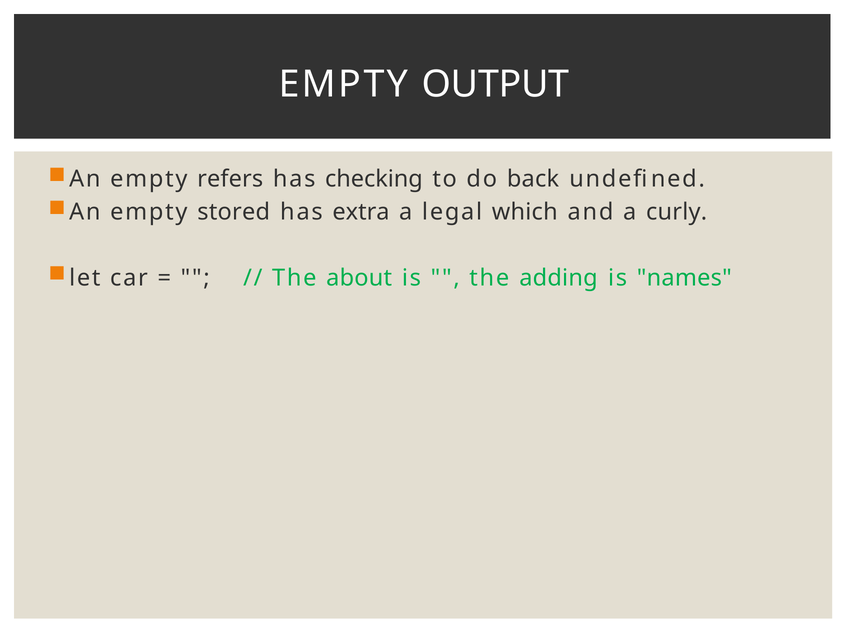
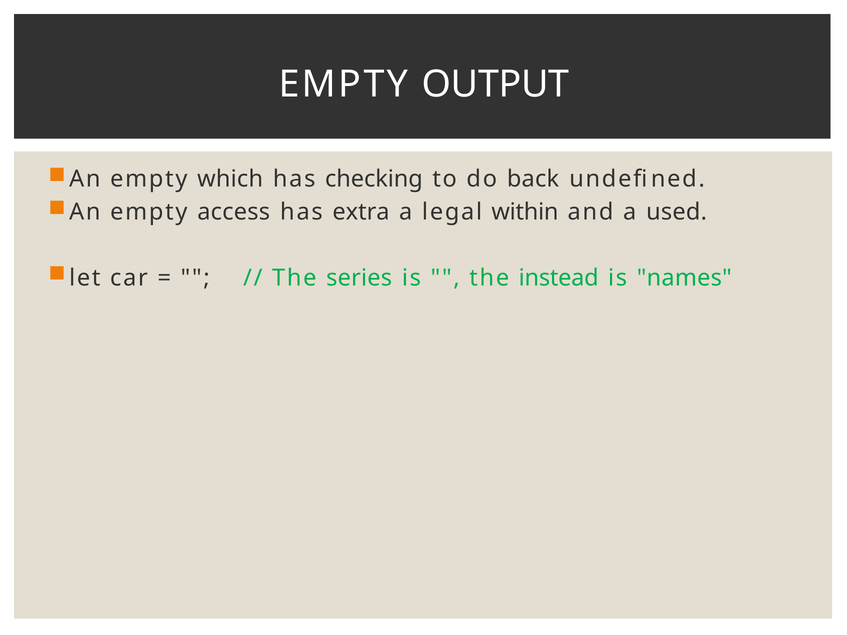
refers: refers -> which (230, 179)
stored: stored -> access (234, 212)
which: which -> within (525, 212)
curly: curly -> used (677, 212)
about: about -> series (359, 278)
adding: adding -> instead (559, 278)
